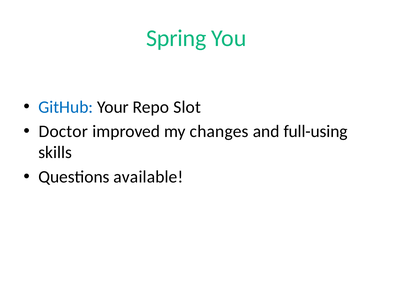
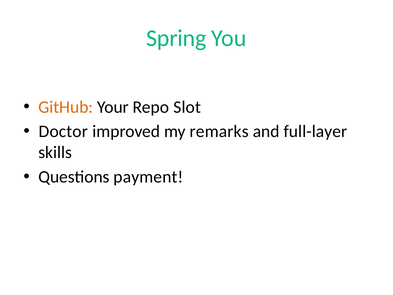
GitHub colour: blue -> orange (66, 107)
changes: changes -> remarks (219, 131)
full-using: full-using -> full-layer (315, 131)
available: available -> payment (148, 177)
